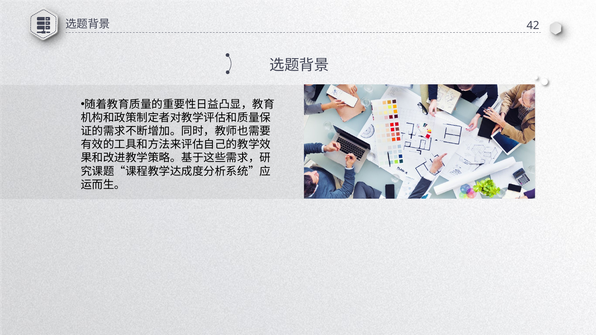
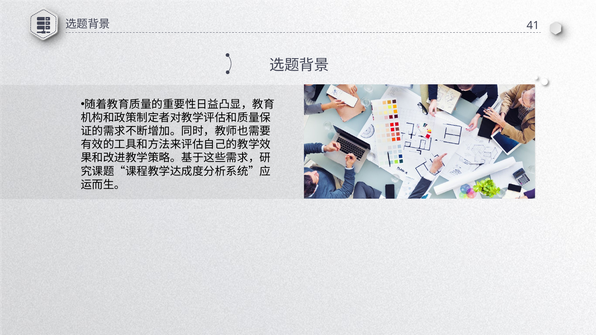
42: 42 -> 41 (533, 25)
